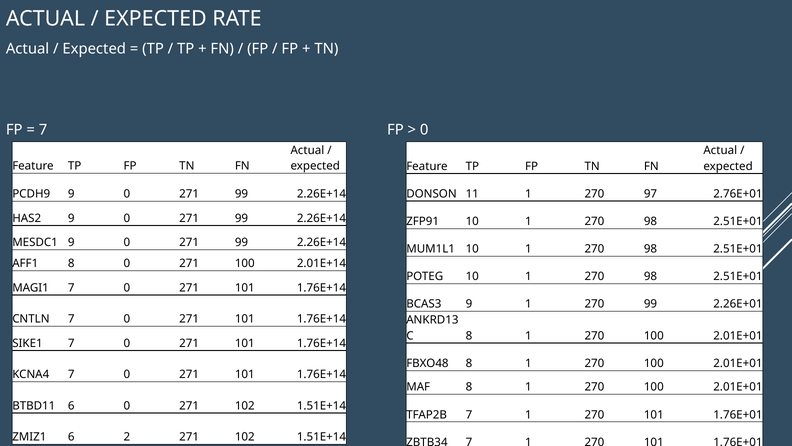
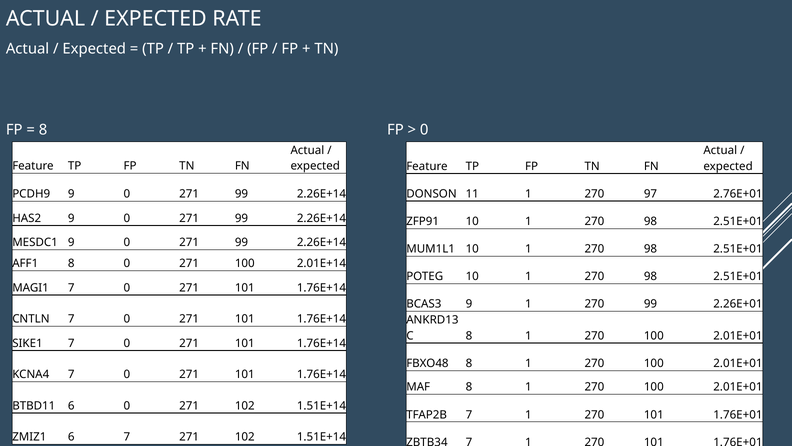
7: 7 -> 8 (43, 130)
6 2: 2 -> 7 (127, 436)
